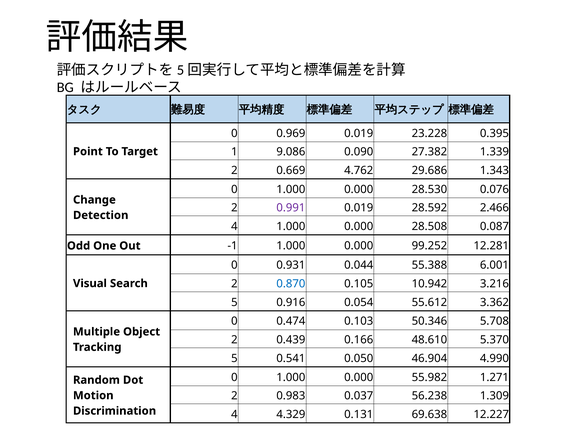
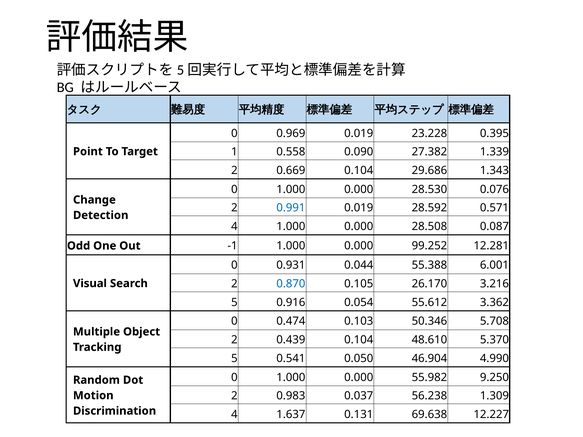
9.086: 9.086 -> 0.558 (291, 152)
0.669 4.762: 4.762 -> 0.104 (359, 170)
0.991 colour: purple -> blue (291, 208)
2.466: 2.466 -> 0.571 (494, 208)
10.942: 10.942 -> 26.170 (429, 284)
0.439 0.166: 0.166 -> 0.104 (359, 340)
1.271: 1.271 -> 9.250 (494, 377)
4.329: 4.329 -> 1.637 (291, 415)
